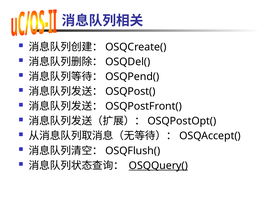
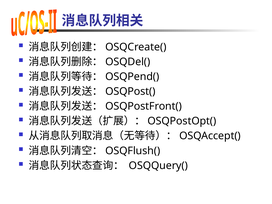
OSQQuery( underline: present -> none (158, 166)
